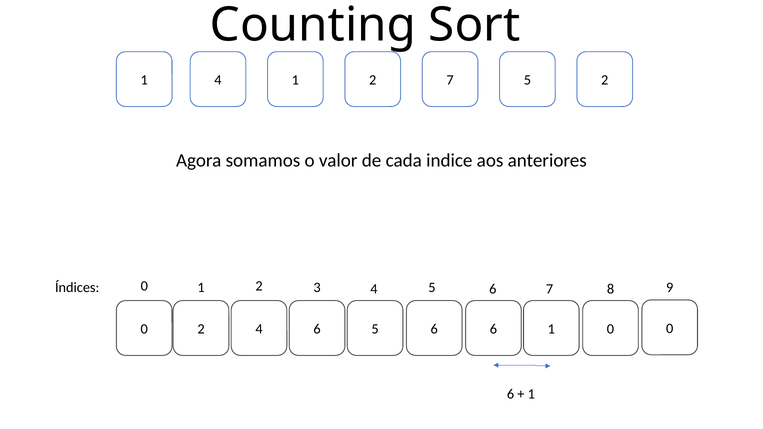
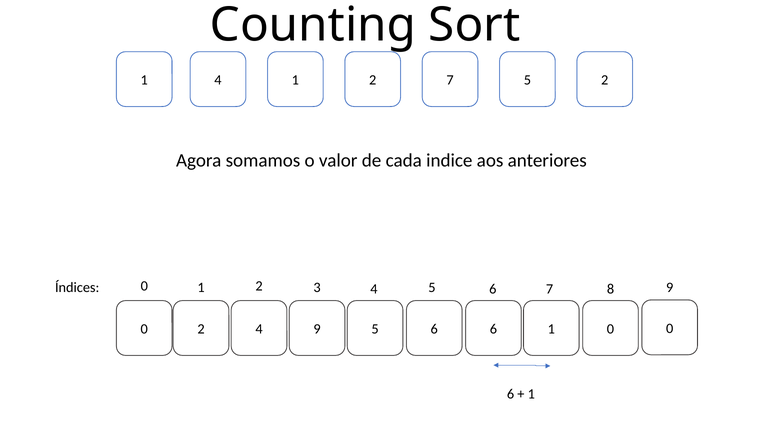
4 6: 6 -> 9 (317, 329)
